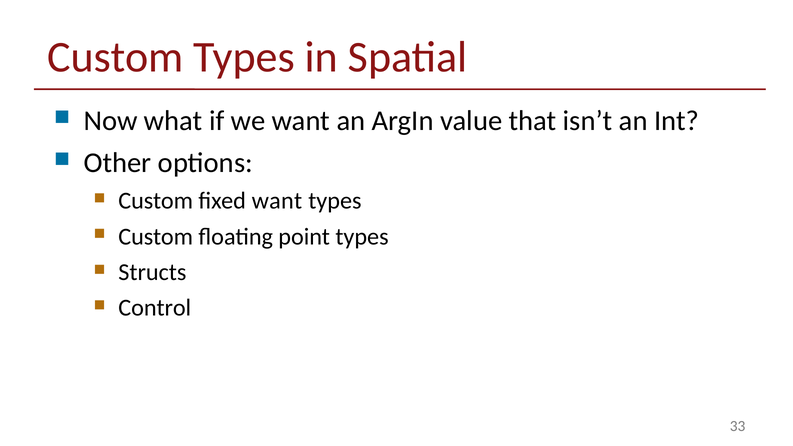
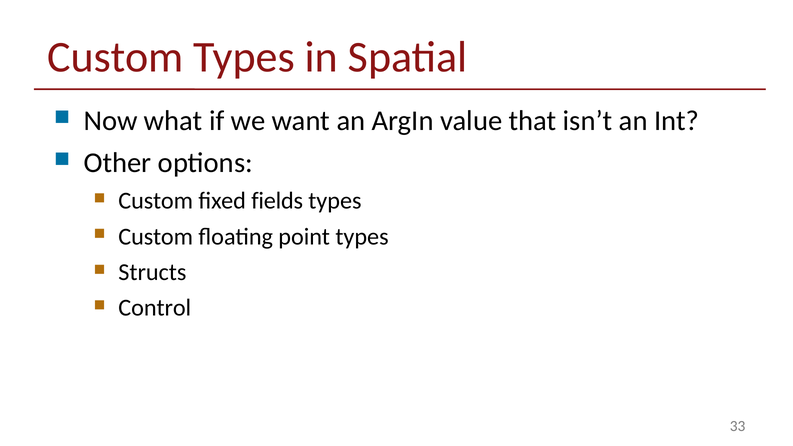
fixed want: want -> fields (277, 201)
